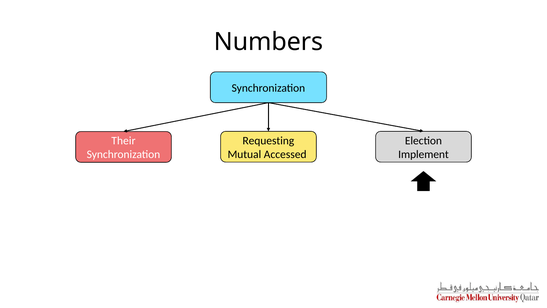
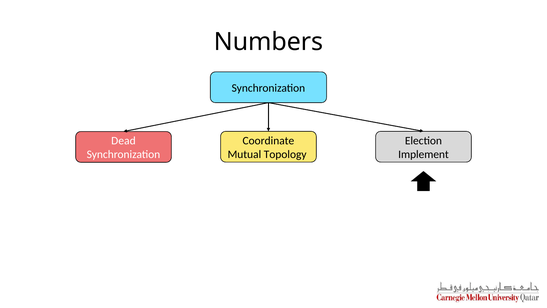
Requesting: Requesting -> Coordinate (268, 141)
Their: Their -> Dead (123, 141)
Accessed: Accessed -> Topology (285, 154)
